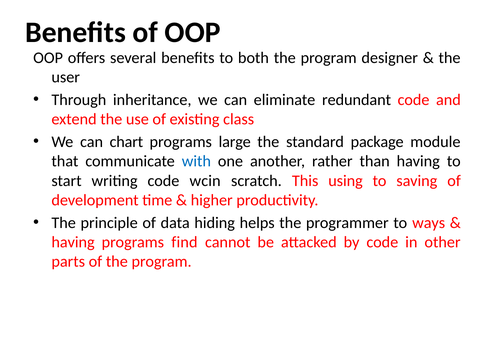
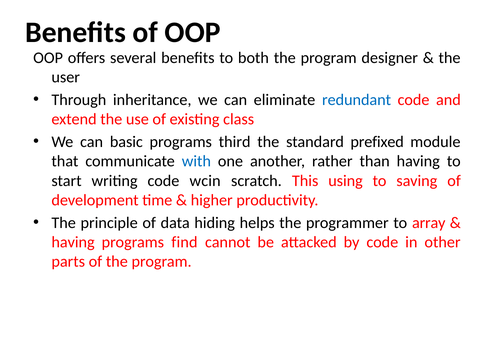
redundant colour: black -> blue (357, 100)
chart: chart -> basic (126, 142)
large: large -> third (235, 142)
package: package -> prefixed (377, 142)
ways: ways -> array (429, 223)
